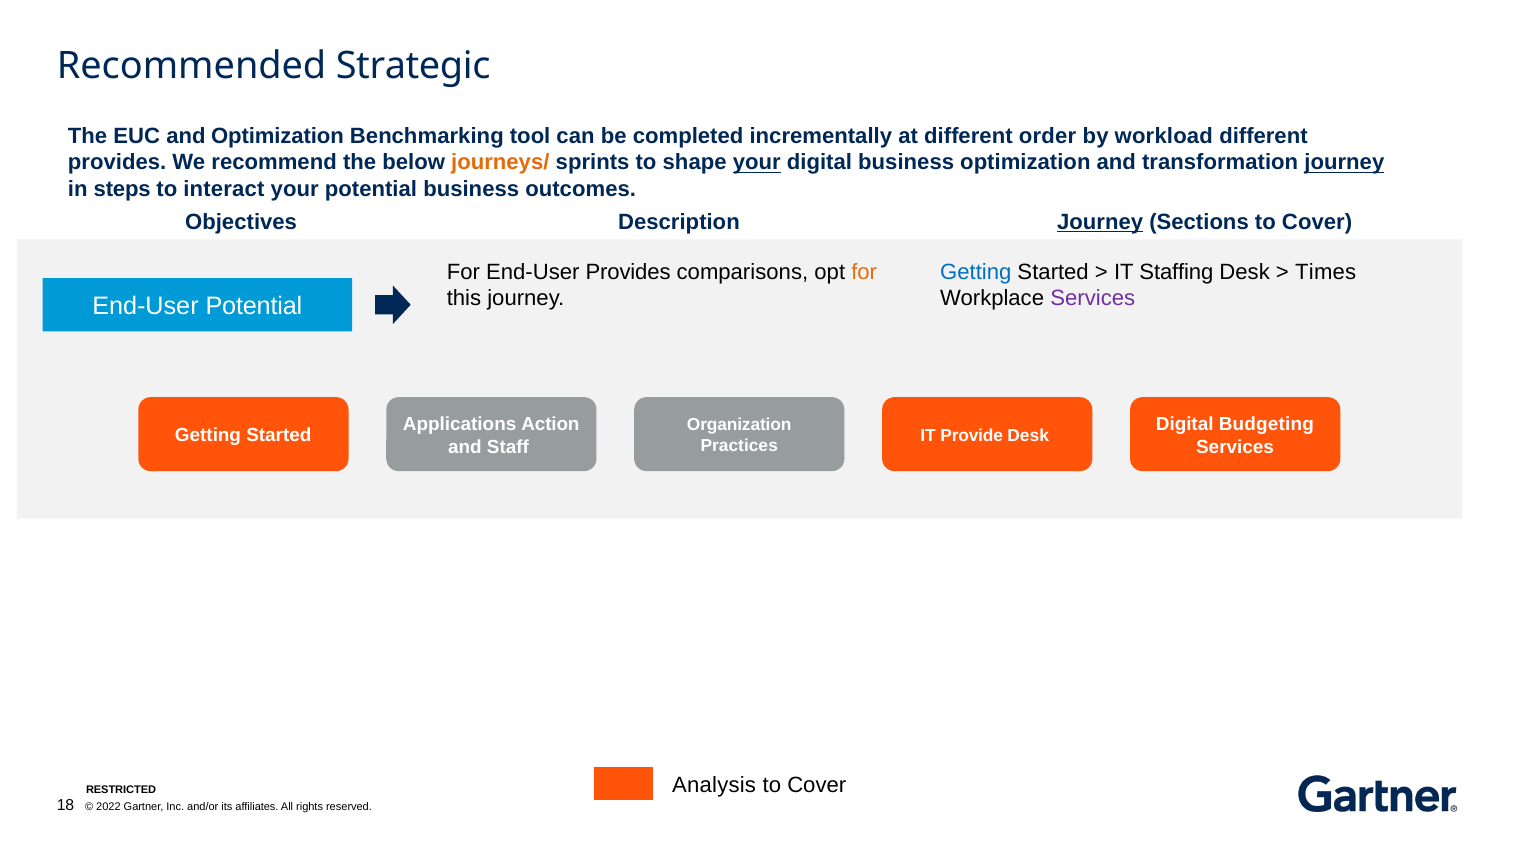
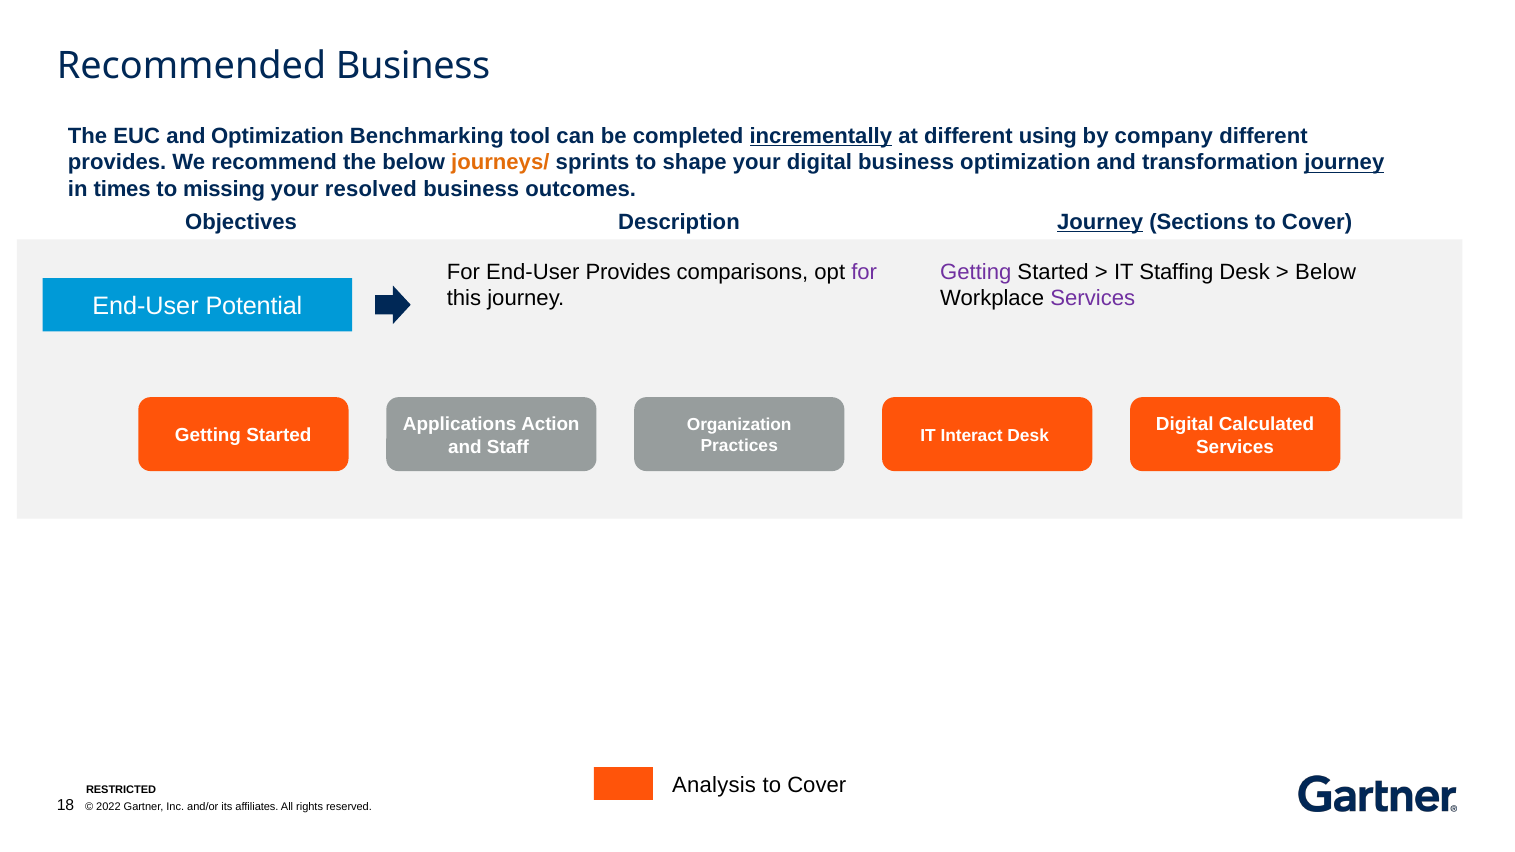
Recommended Strategic: Strategic -> Business (413, 66)
incrementally underline: none -> present (821, 136)
order: order -> using (1048, 136)
workload: workload -> company (1164, 136)
your underline: present -> none (757, 163)
steps: steps -> times (122, 189)
interact: interact -> missing (224, 189)
your potential: potential -> resolved (371, 189)
for colour: orange -> purple (864, 272)
Getting colour: blue -> purple (976, 272)
Times: Times -> Below (1326, 272)
Budgeting: Budgeting -> Calculated (1266, 424)
Provide: Provide -> Interact (972, 435)
